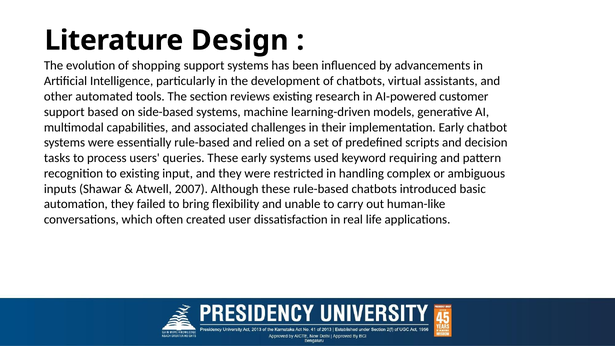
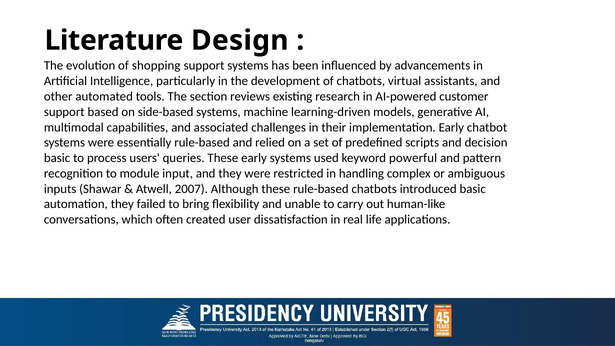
tasks: tasks -> basic (57, 158)
requiring: requiring -> powerful (413, 158)
to existing: existing -> module (140, 173)
